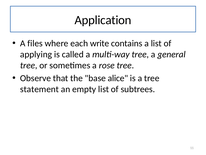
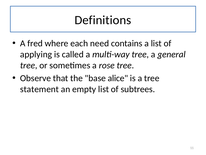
Application: Application -> Definitions (103, 20)
files: files -> fred (35, 43)
write: write -> need (100, 43)
